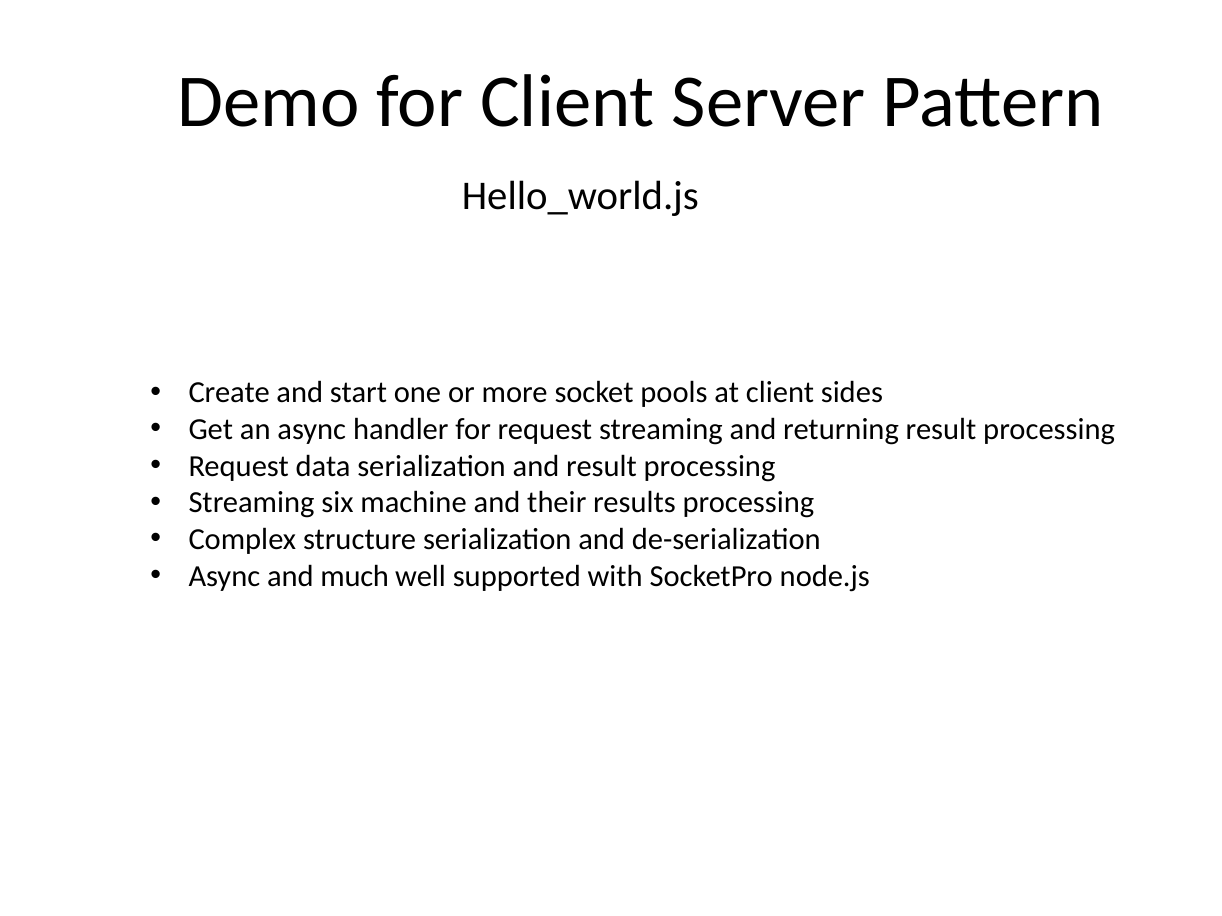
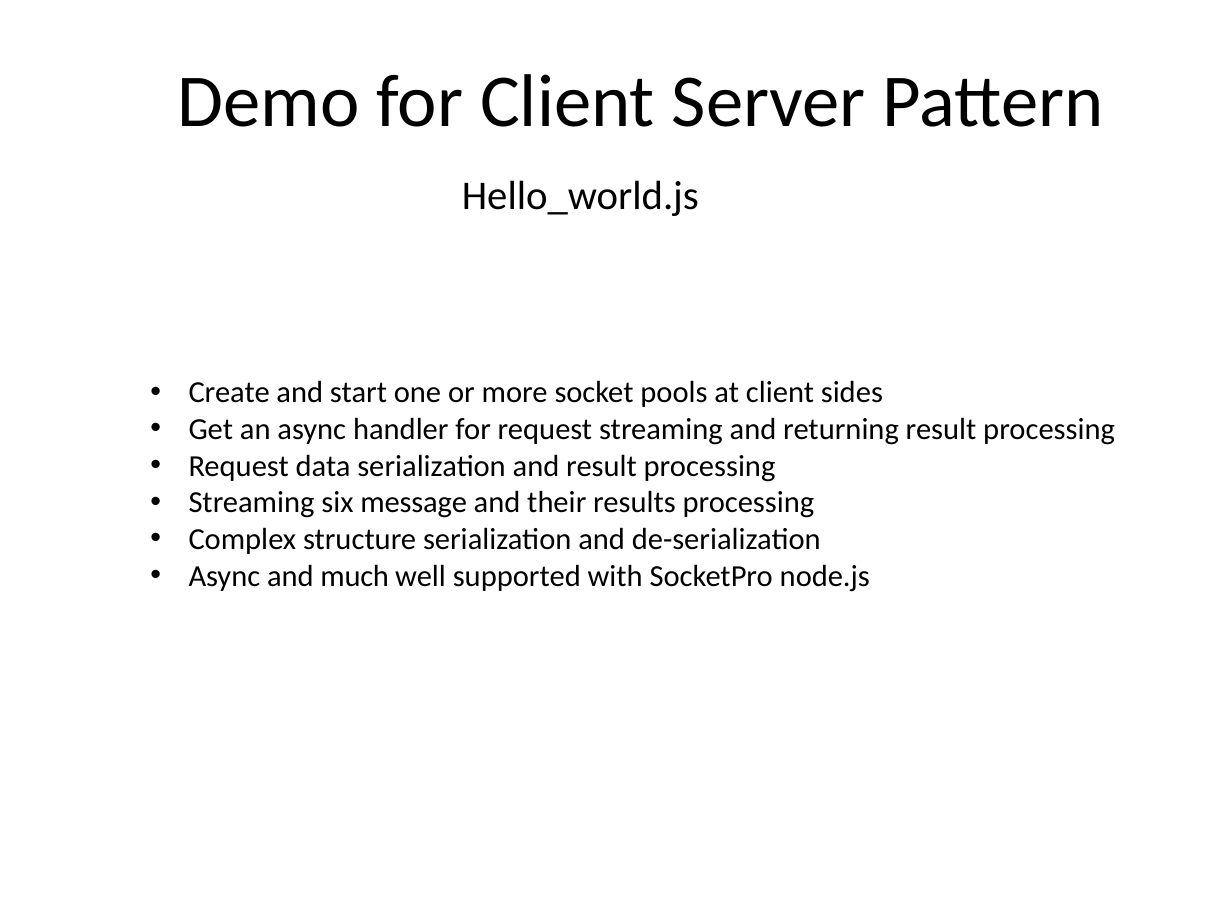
machine: machine -> message (414, 503)
